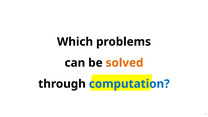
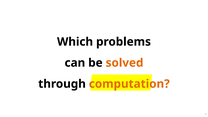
computation colour: blue -> orange (129, 84)
